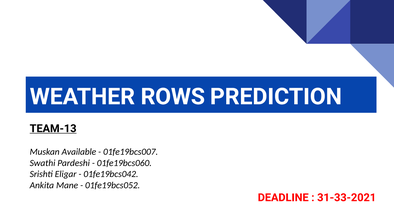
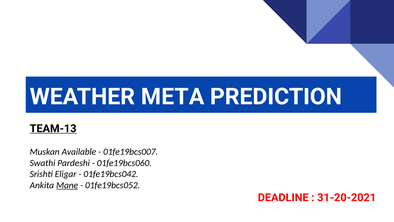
ROWS: ROWS -> META (173, 96)
Mane underline: none -> present (67, 185)
31-33-2021: 31-33-2021 -> 31-20-2021 (347, 197)
